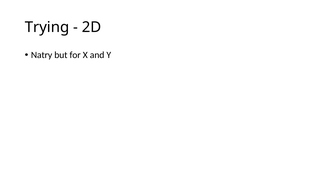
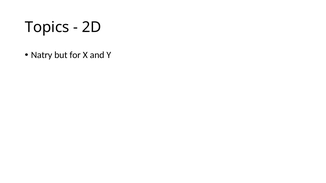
Trying: Trying -> Topics (47, 27)
